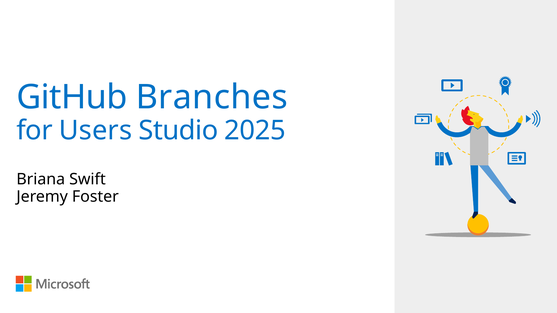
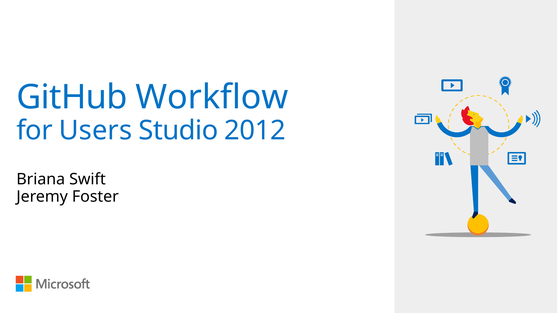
Branches: Branches -> Workflow (212, 97)
2025: 2025 -> 2012 (255, 131)
